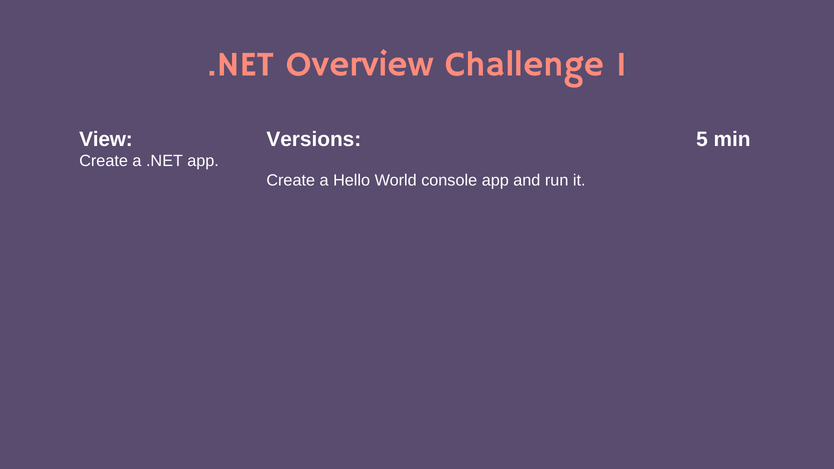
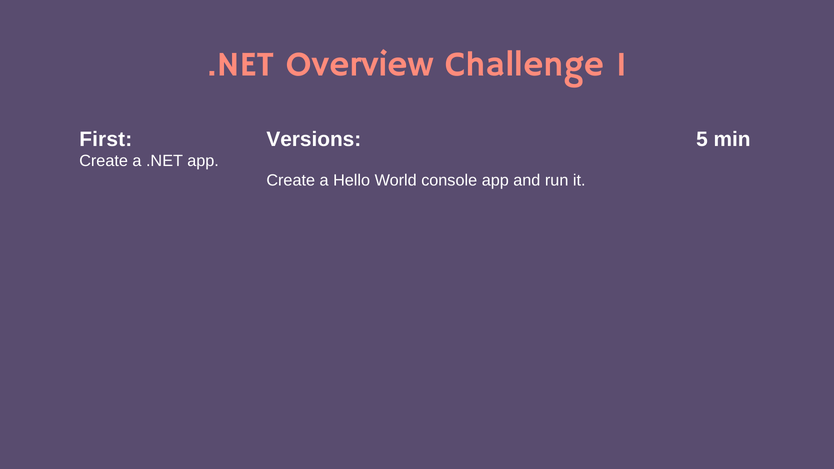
View: View -> First (106, 139)
